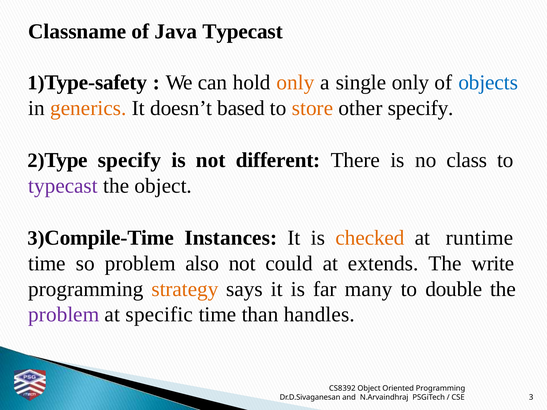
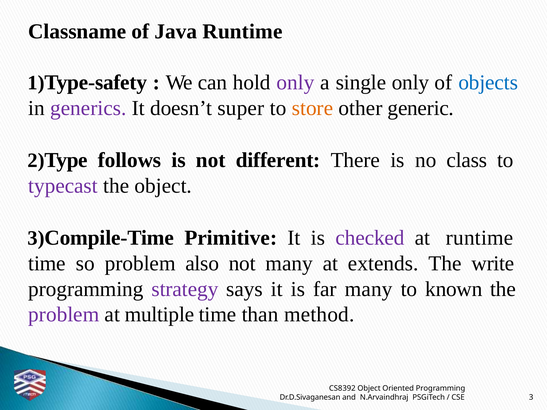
Java Typecast: Typecast -> Runtime (243, 32)
only colour: orange -> purple (295, 83)
generics colour: orange -> purple (88, 108)
based: based -> super (241, 108)
other specify: specify -> generic (421, 108)
specify: specify -> follows (130, 160)
Instances: Instances -> Primitive (231, 238)
checked colour: orange -> purple (370, 238)
not could: could -> many (289, 264)
strategy colour: orange -> purple (185, 289)
double: double -> known (454, 289)
specific: specific -> multiple (160, 315)
handles: handles -> method (319, 315)
